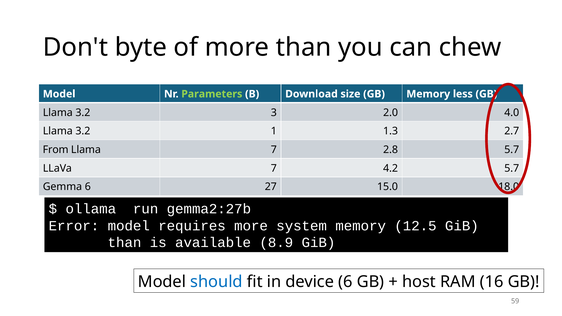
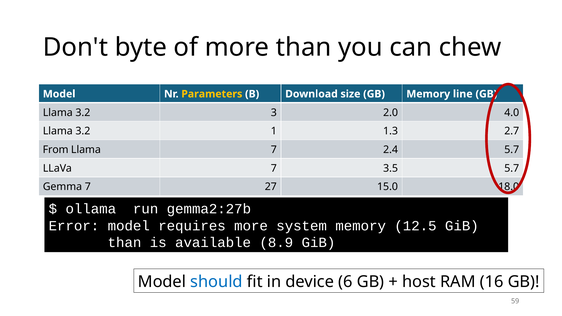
Parameters colour: light green -> yellow (212, 94)
less: less -> line (463, 94)
2.8: 2.8 -> 2.4 (391, 150)
4.2: 4.2 -> 3.5 (391, 168)
Gemma 6: 6 -> 7 (88, 187)
